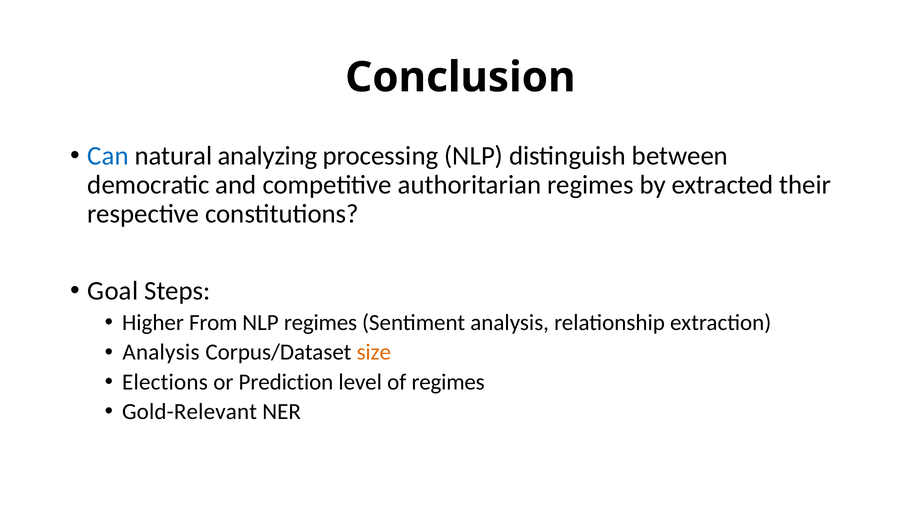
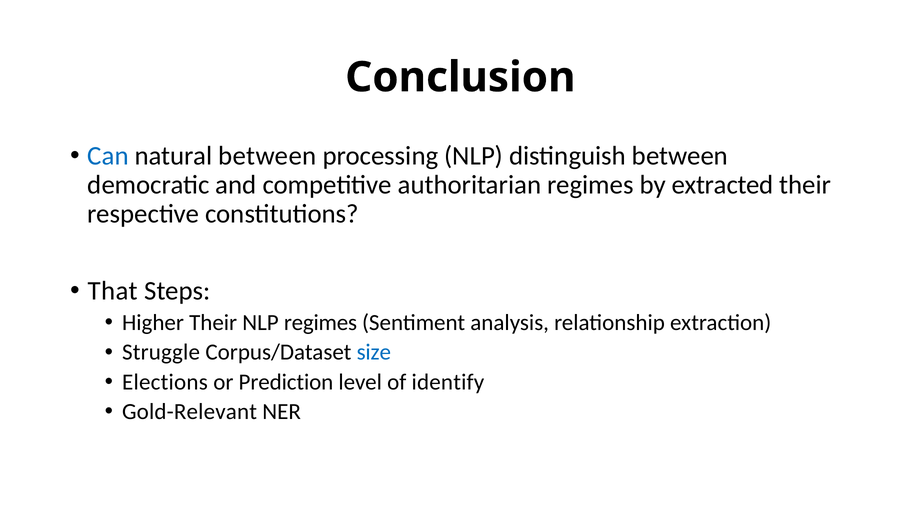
natural analyzing: analyzing -> between (267, 156)
Goal: Goal -> That (113, 291)
Higher From: From -> Their (213, 323)
Analysis: Analysis -> Struggle (161, 352)
size colour: orange -> blue (374, 352)
of regimes: regimes -> identify (448, 382)
